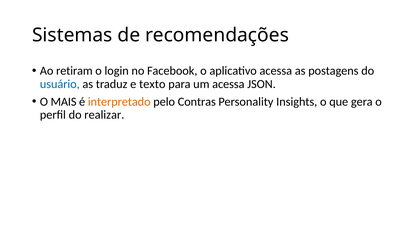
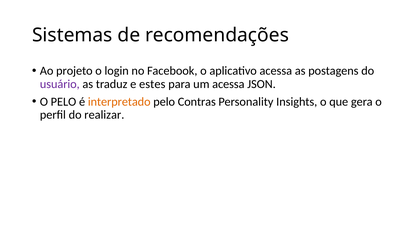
retiram: retiram -> projeto (74, 71)
usuário colour: blue -> purple (60, 84)
texto: texto -> estes (152, 84)
O MAIS: MAIS -> PELO (63, 102)
